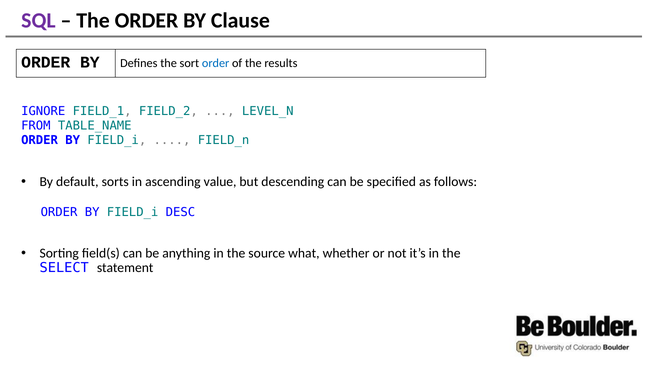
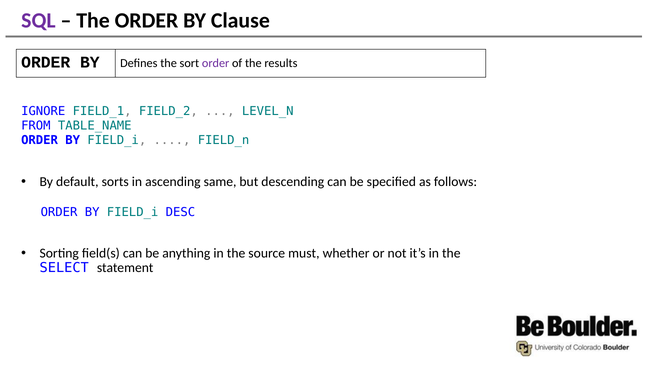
order colour: blue -> purple (216, 63)
value: value -> same (220, 182)
what: what -> must (304, 253)
